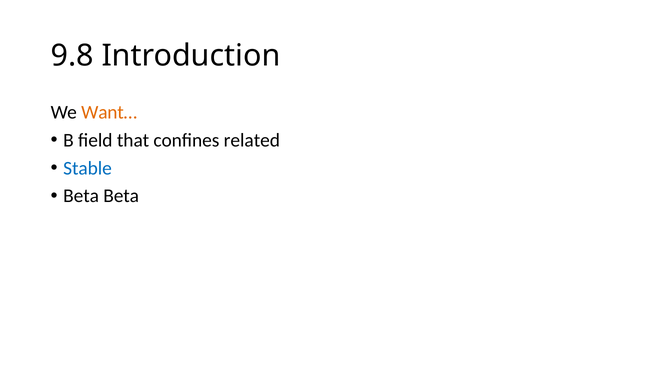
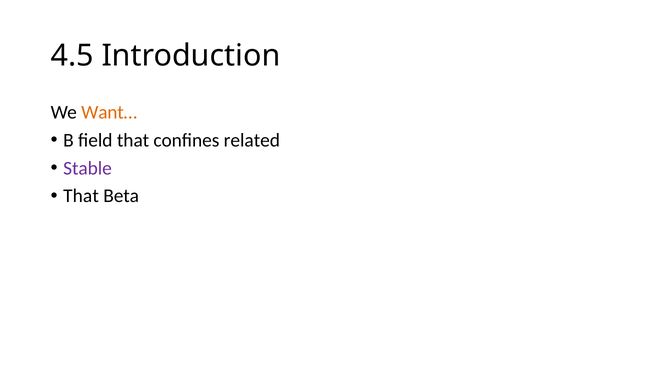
9.8: 9.8 -> 4.5 (72, 56)
Stable colour: blue -> purple (88, 168)
Beta: Beta -> That (81, 196)
